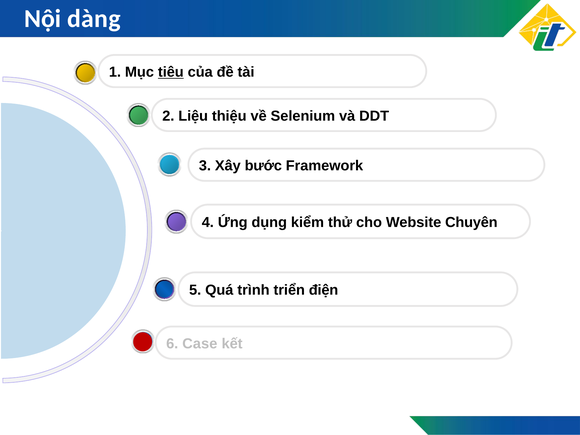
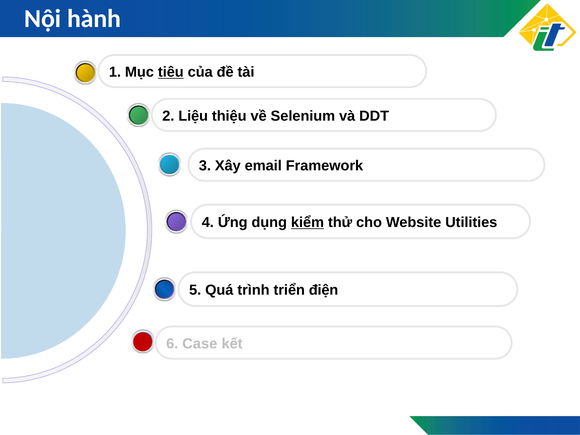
dàng: dàng -> hành (94, 19)
bước: bước -> email (263, 166)
kiểm underline: none -> present (307, 222)
Chuyên: Chuyên -> Utilities (471, 222)
